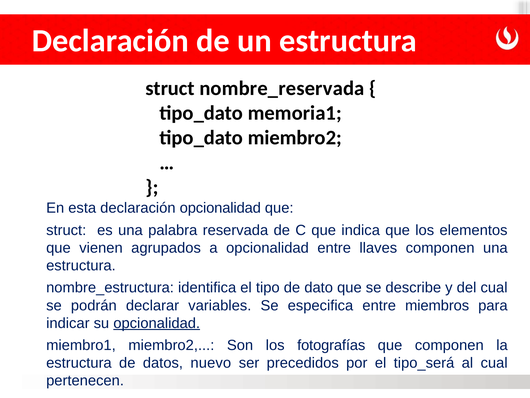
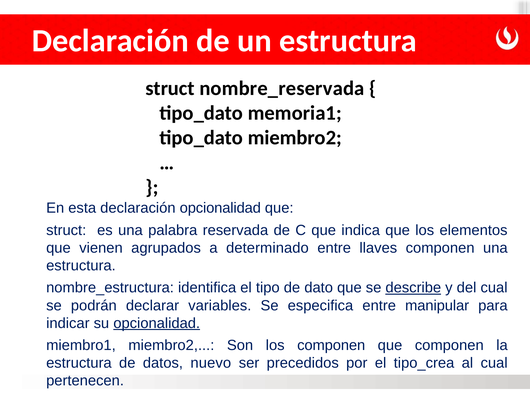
a opcionalidad: opcionalidad -> determinado (267, 248)
describe underline: none -> present (413, 287)
miembros: miembros -> manipular (437, 305)
los fotografías: fotografías -> componen (331, 345)
tipo_será: tipo_será -> tipo_crea (424, 363)
